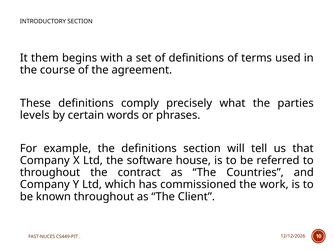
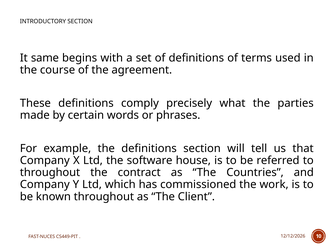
them: them -> same (45, 58)
levels: levels -> made (35, 115)
